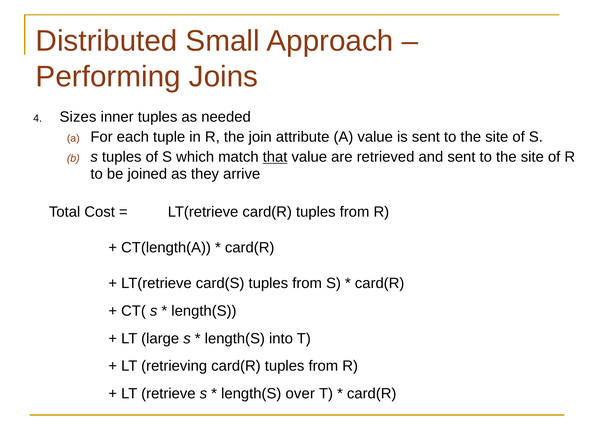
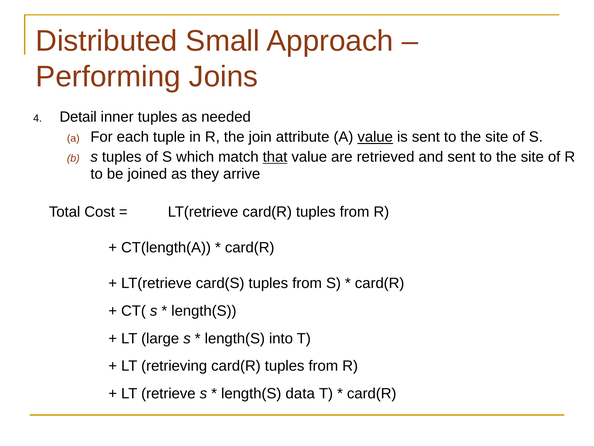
Sizes: Sizes -> Detail (78, 117)
value underline: none -> present (375, 137)
over: over -> data (300, 393)
